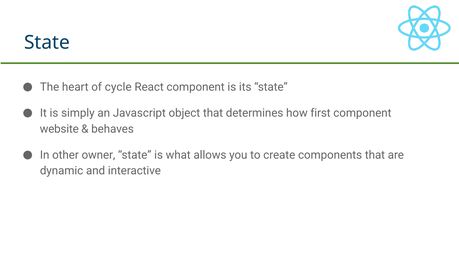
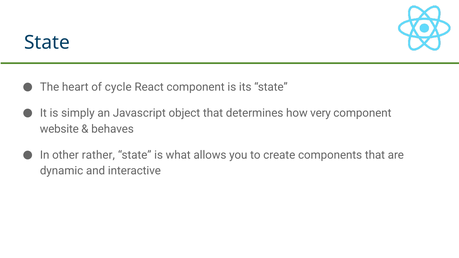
first: first -> very (321, 113)
owner: owner -> rather (98, 155)
